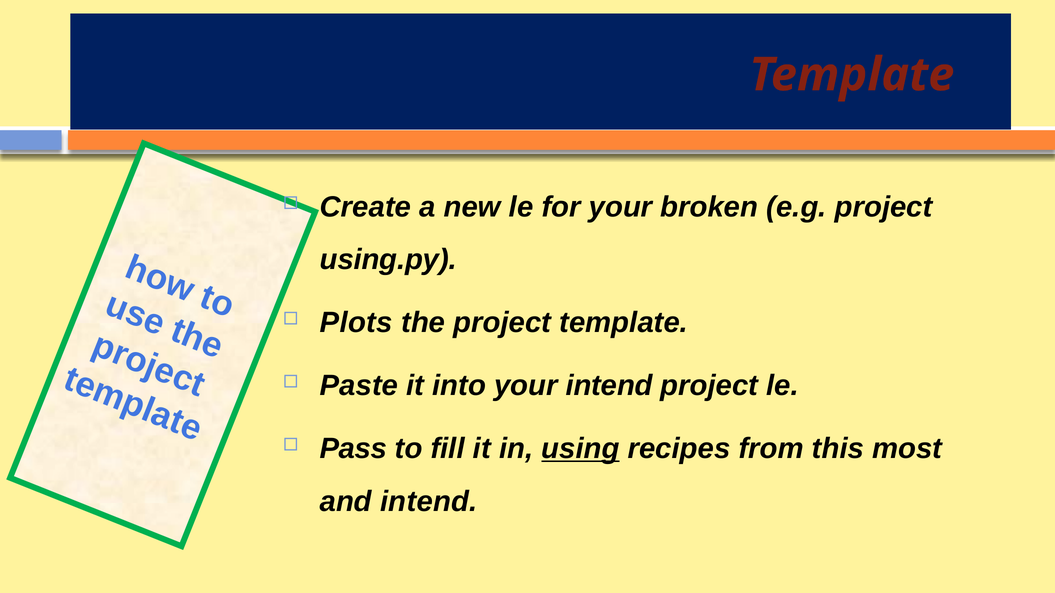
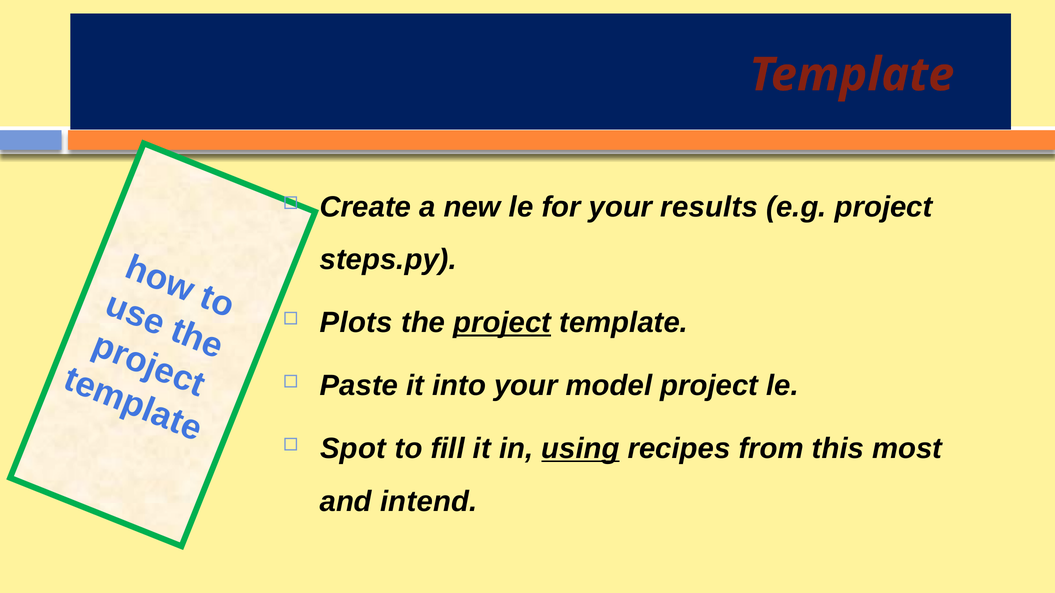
broken: broken -> results (709, 207)
using.py: using.py -> steps.py (388, 260)
project underline: none -> present (502, 323)
your intend: intend -> model (609, 386)
Pass: Pass -> Spot (353, 449)
